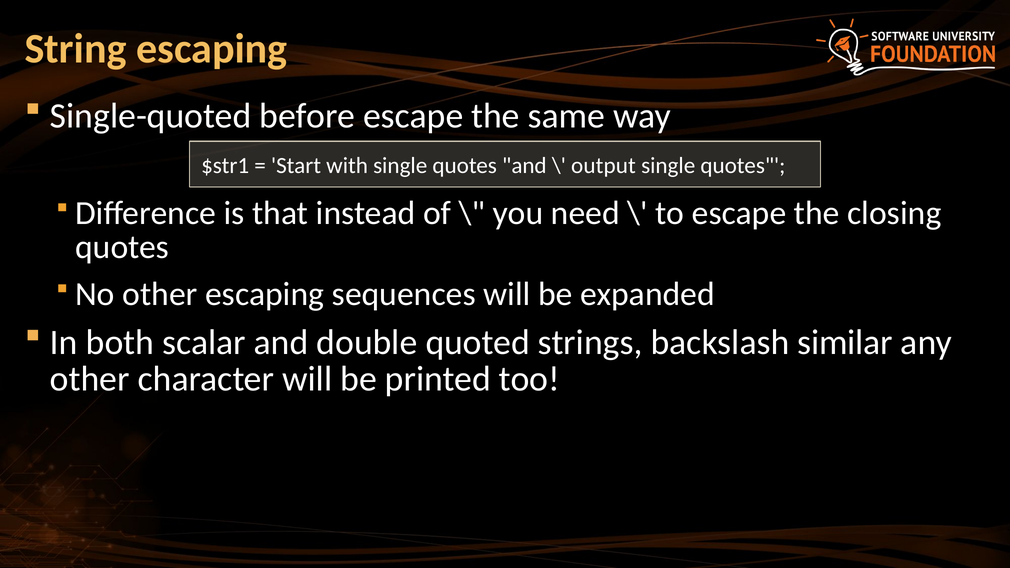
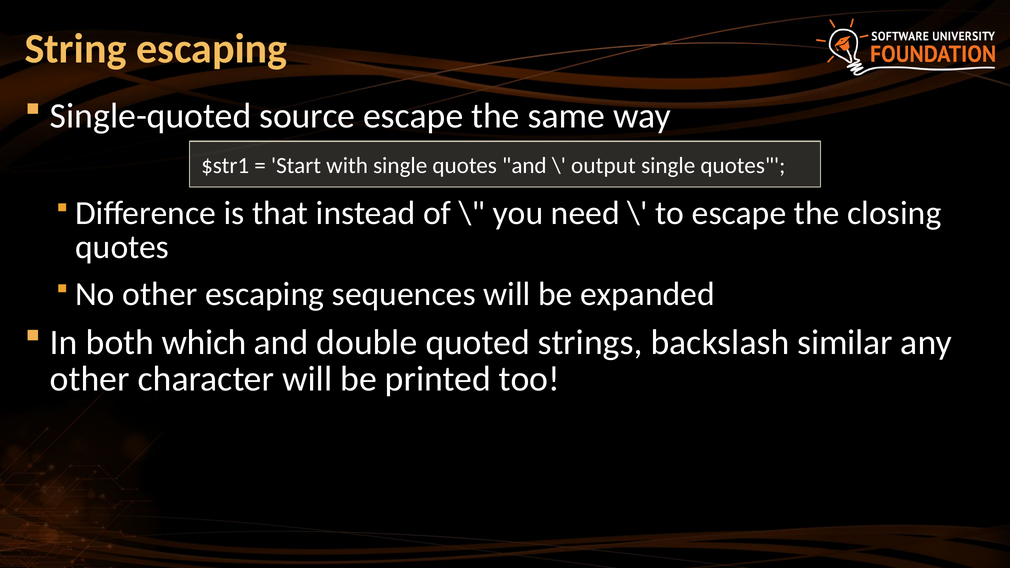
before: before -> source (307, 116)
scalar: scalar -> which (204, 342)
